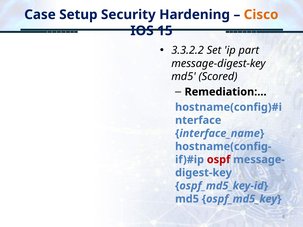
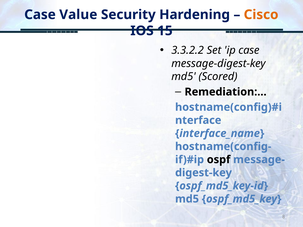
Setup: Setup -> Value (78, 15)
ip part: part -> case (249, 50)
ospf colour: red -> black (219, 160)
